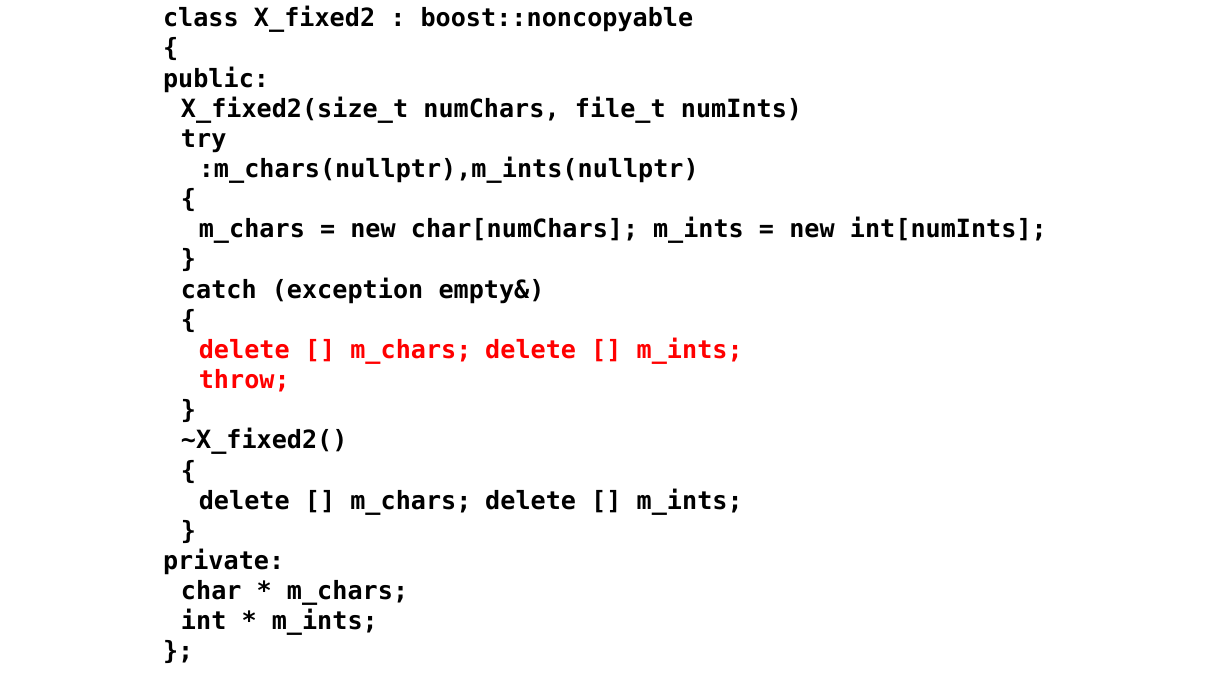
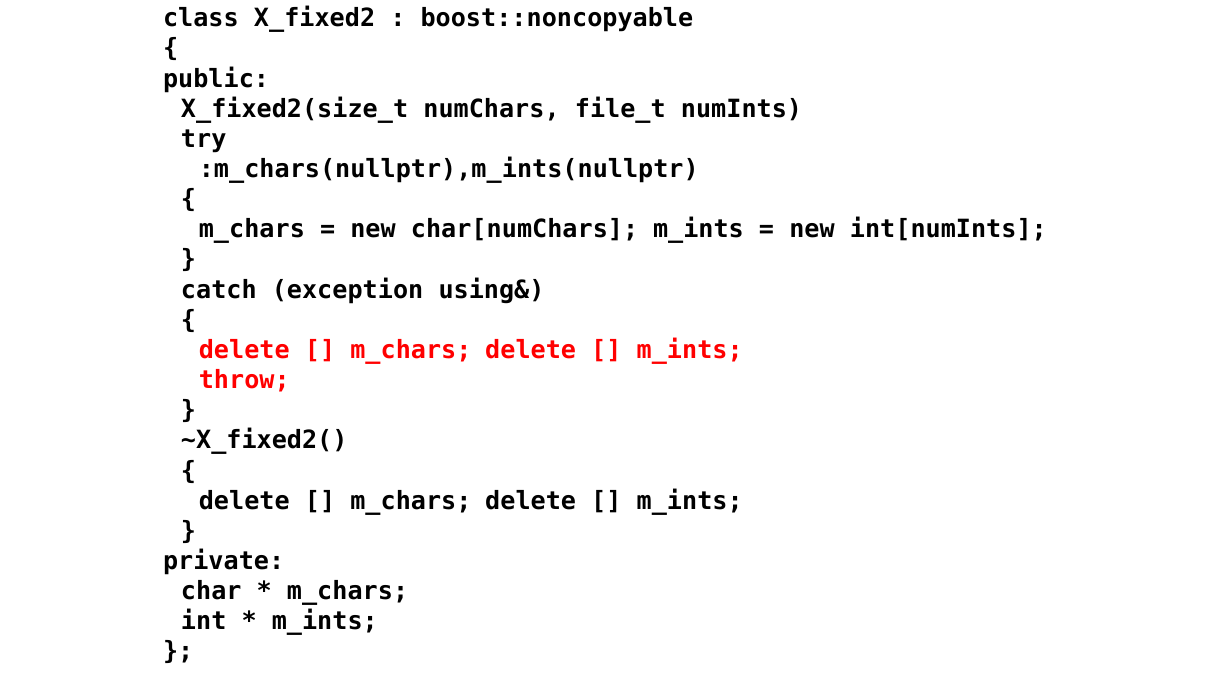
empty&: empty& -> using& (492, 290)
